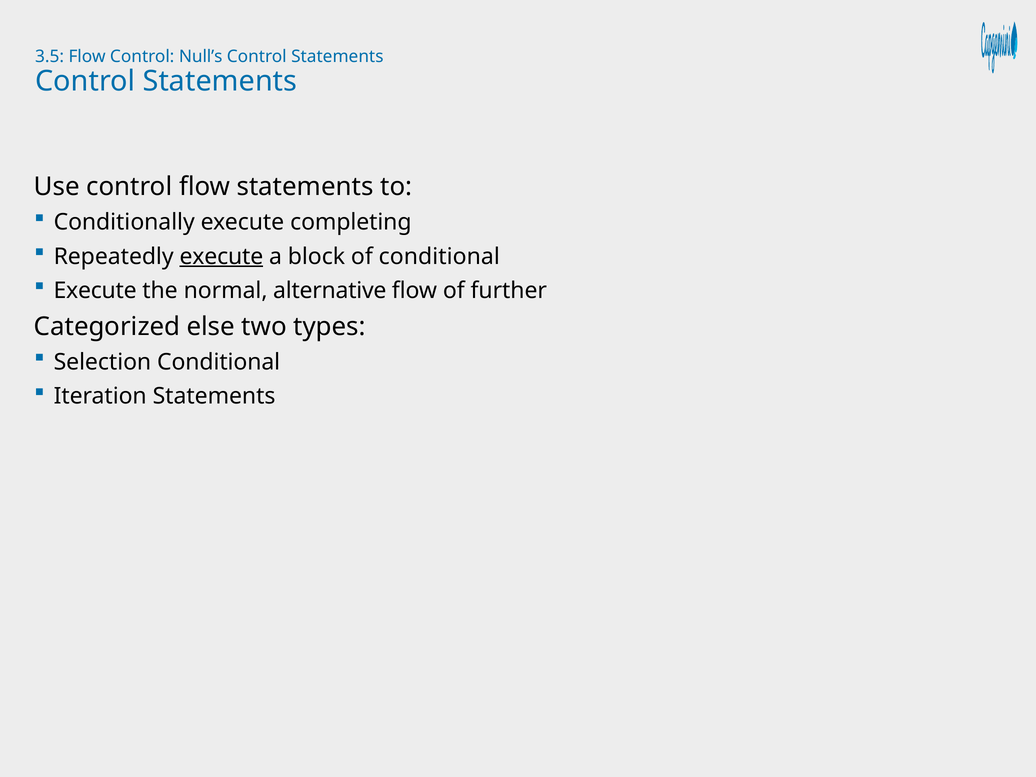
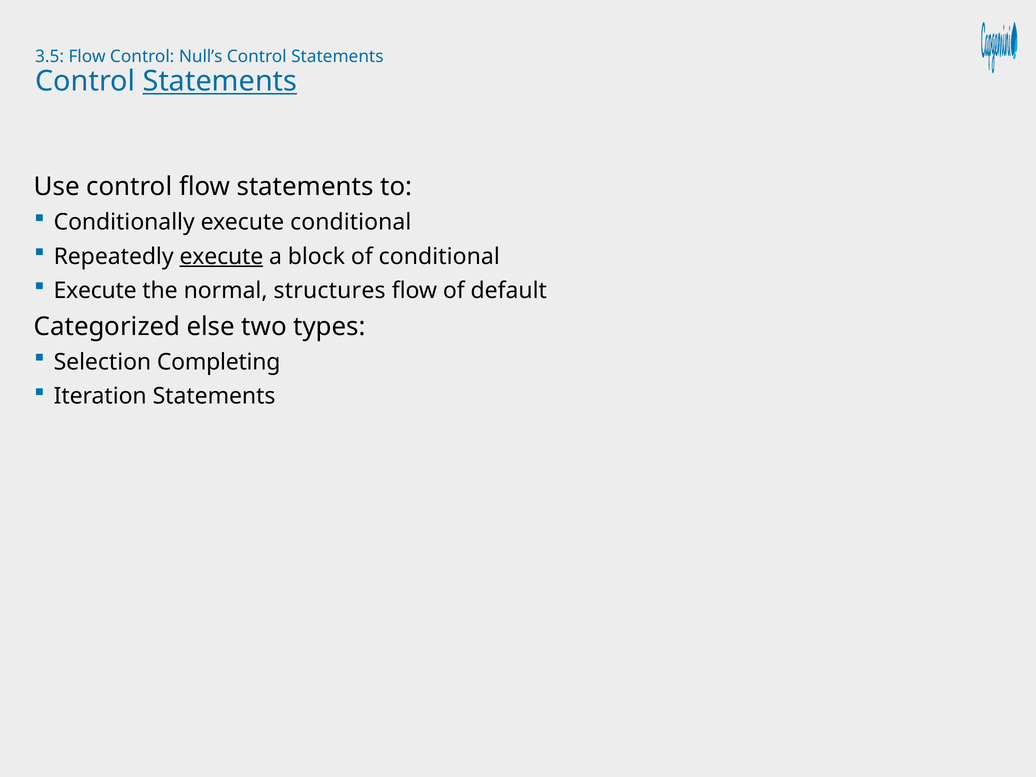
Statements underline: none -> present (220, 81)
execute completing: completing -> conditional (351, 222)
alternative: alternative -> structures (330, 291)
further: further -> default (509, 291)
Selection Conditional: Conditional -> Completing (219, 362)
